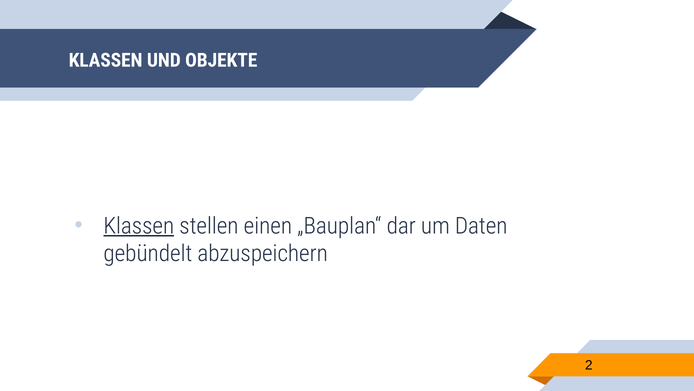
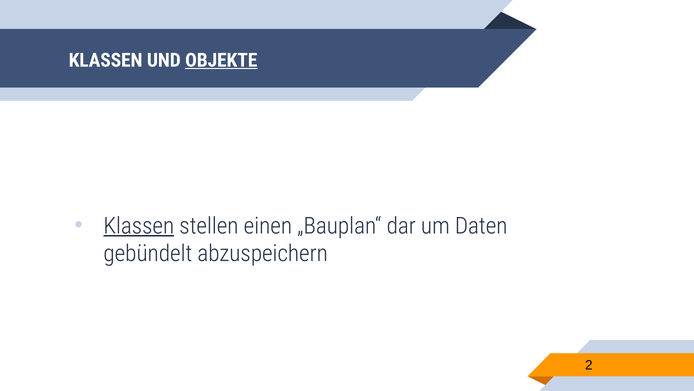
OBJEKTE underline: none -> present (221, 60)
